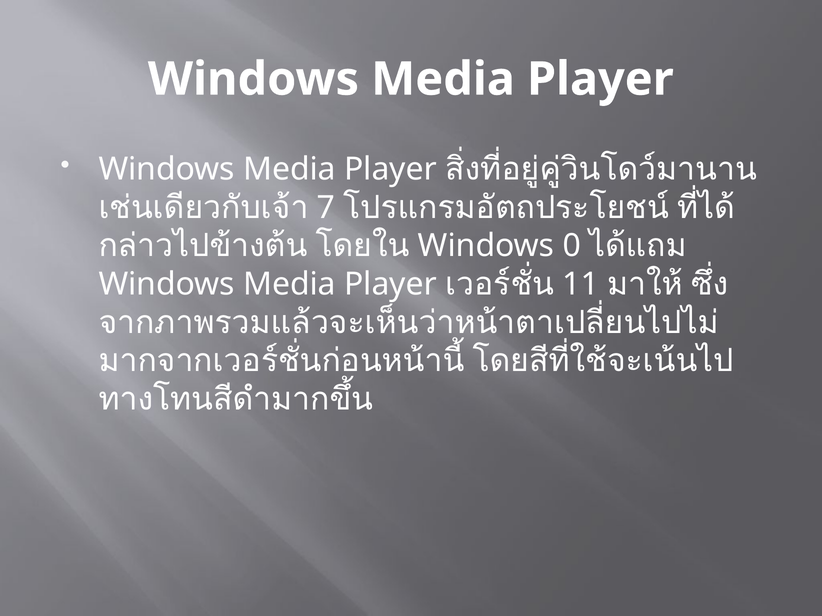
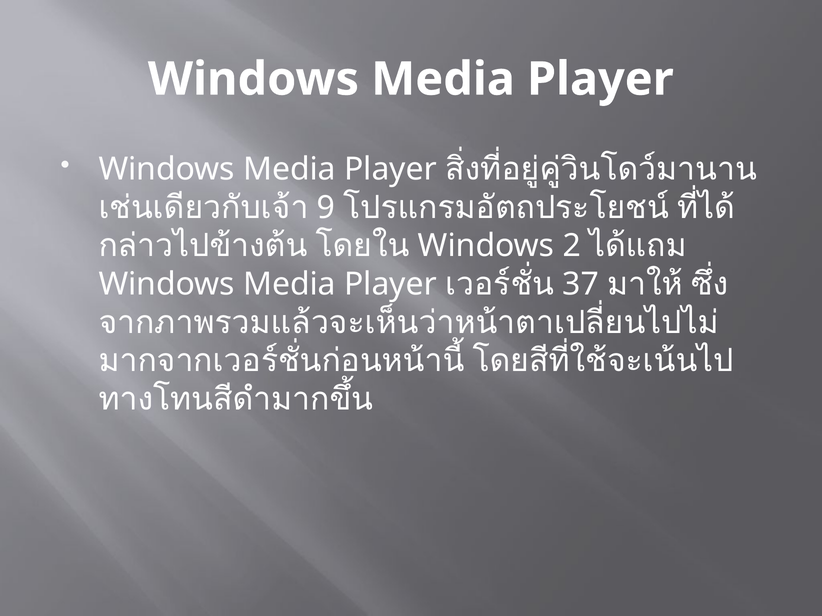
7: 7 -> 9 (326, 208)
0: 0 -> 2 (572, 246)
11: 11 -> 37 (581, 284)
